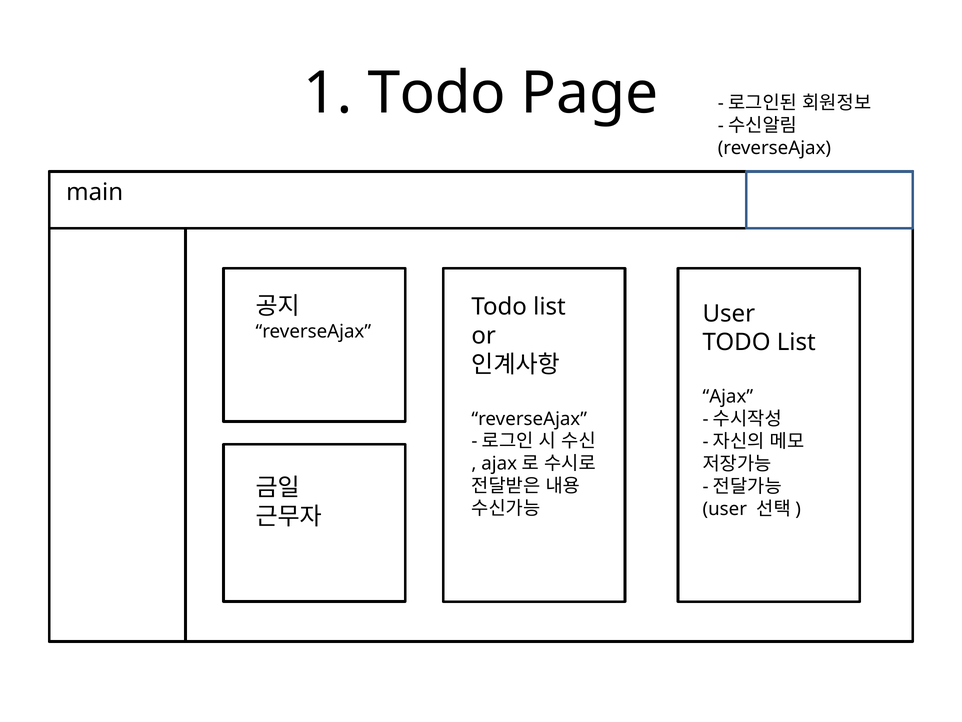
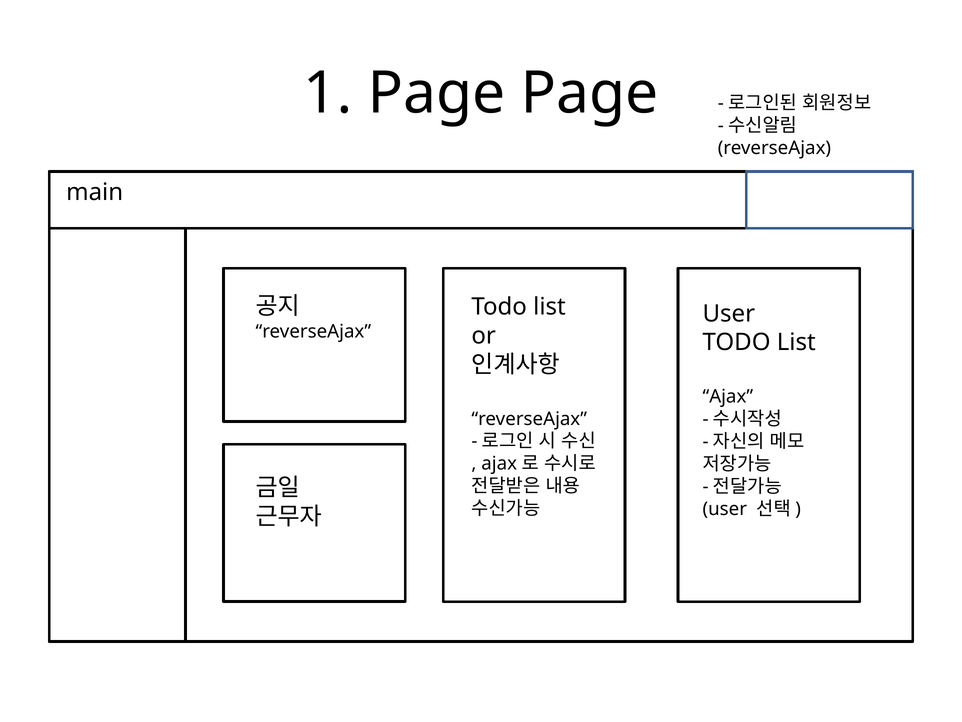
1 Todo: Todo -> Page (437, 93)
